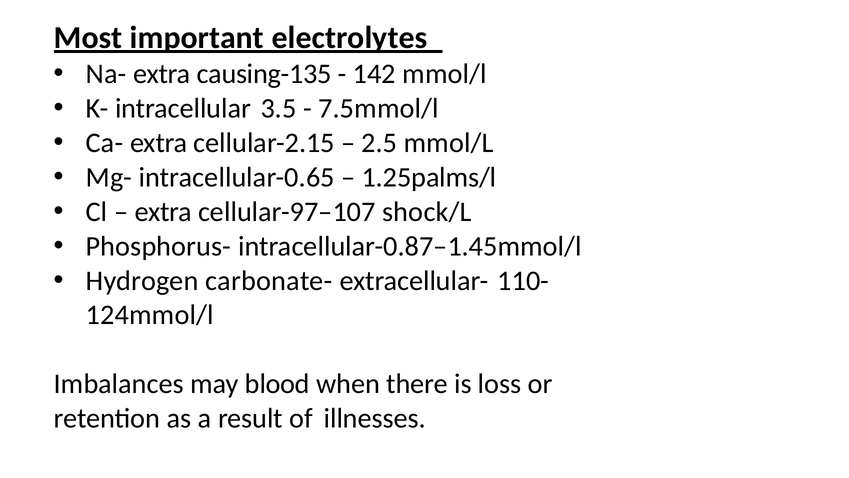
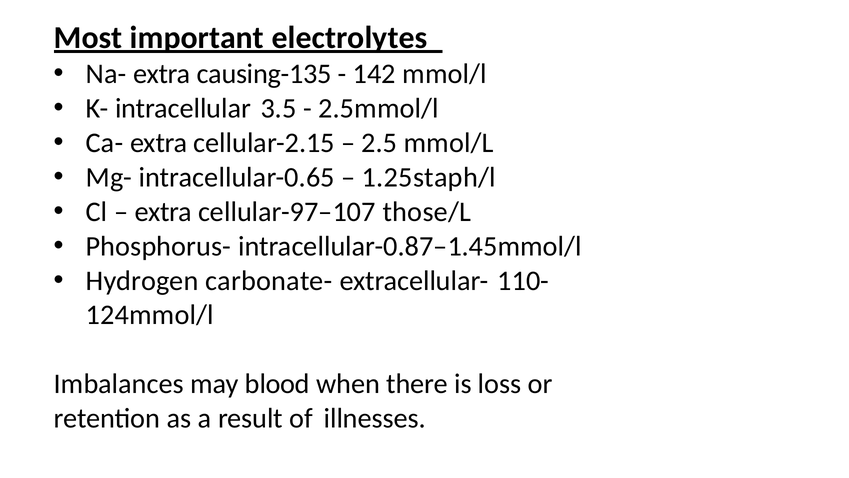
7.5mmol/l: 7.5mmol/l -> 2.5mmol/l (379, 108)
1.25palms/l: 1.25palms/l -> 1.25staph/l (429, 177)
shock/L: shock/L -> those/L (427, 211)
